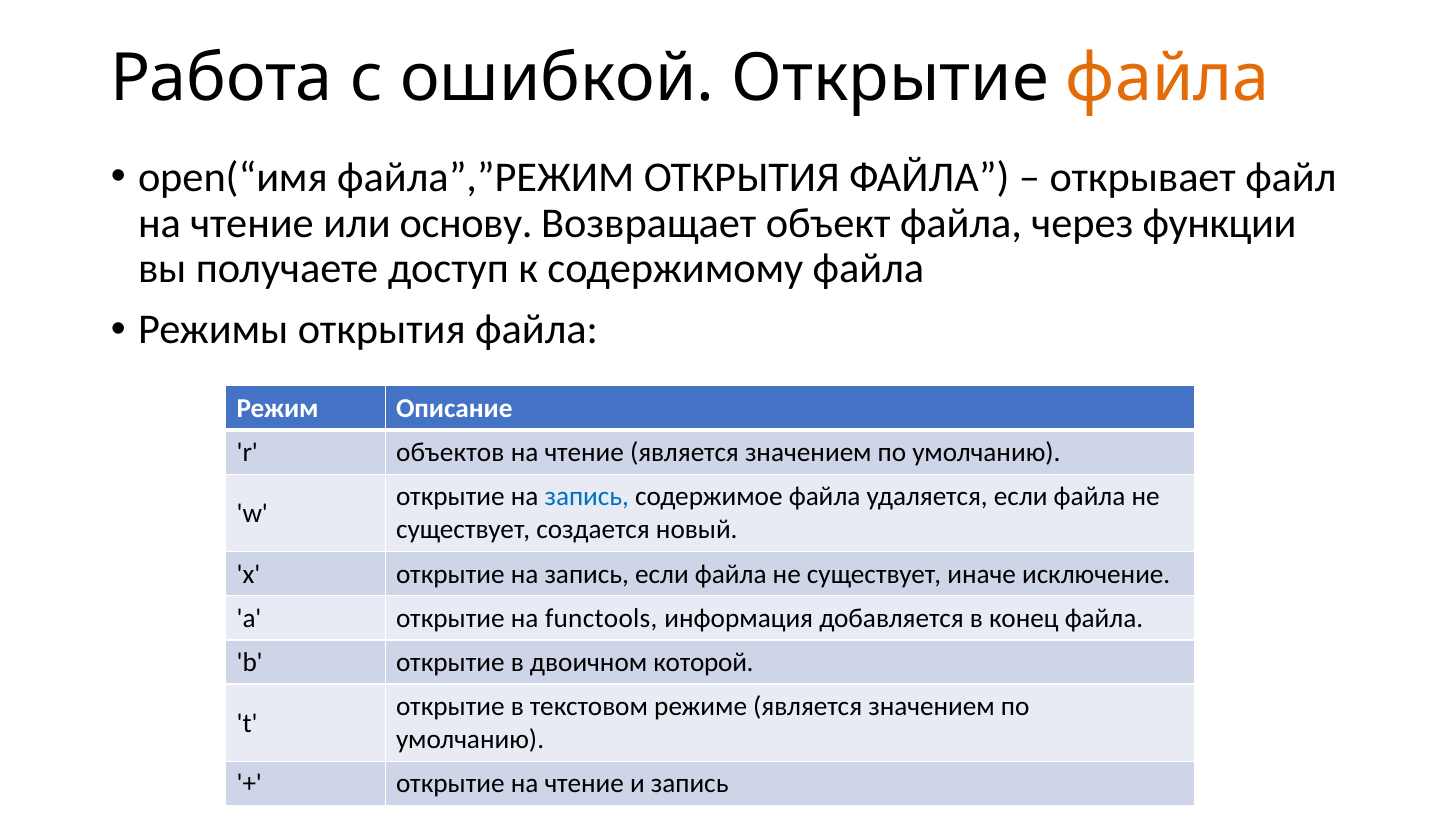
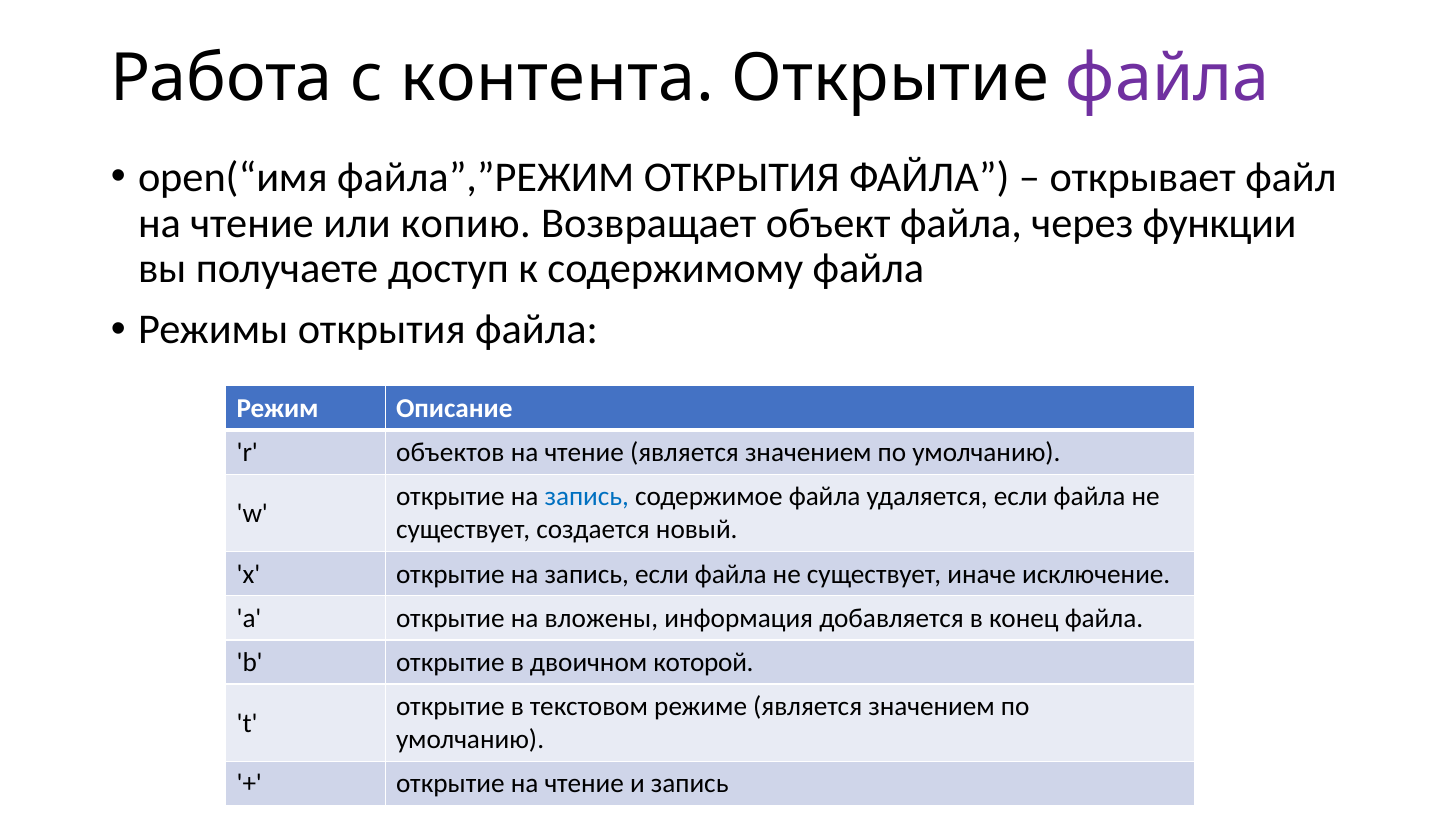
ошибкой: ошибкой -> контента (557, 79)
файла colour: orange -> purple (1168, 79)
основу: основу -> копию (466, 223)
functools: functools -> вложены (601, 618)
